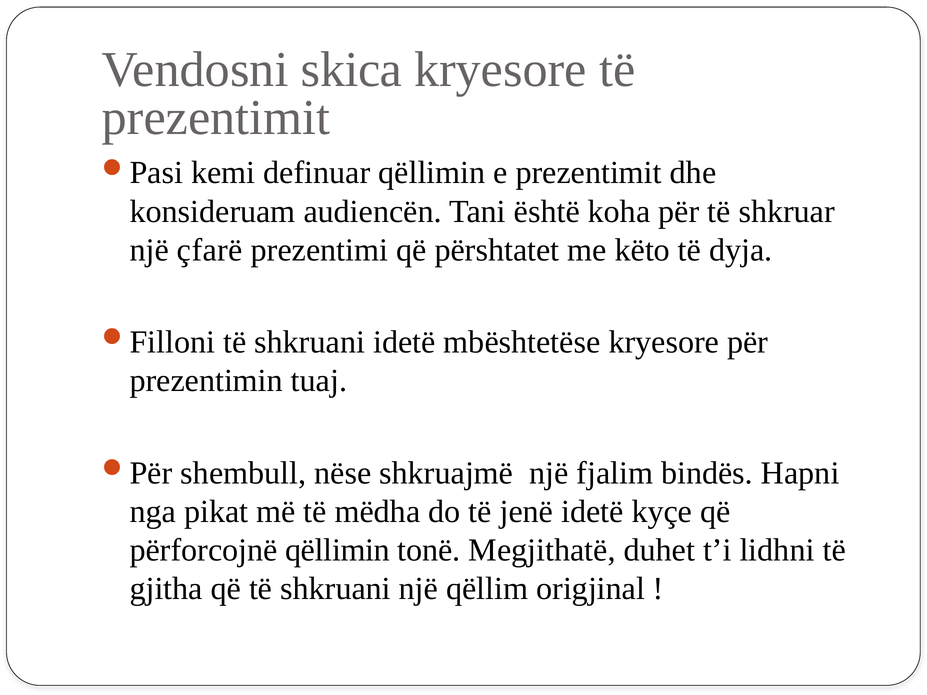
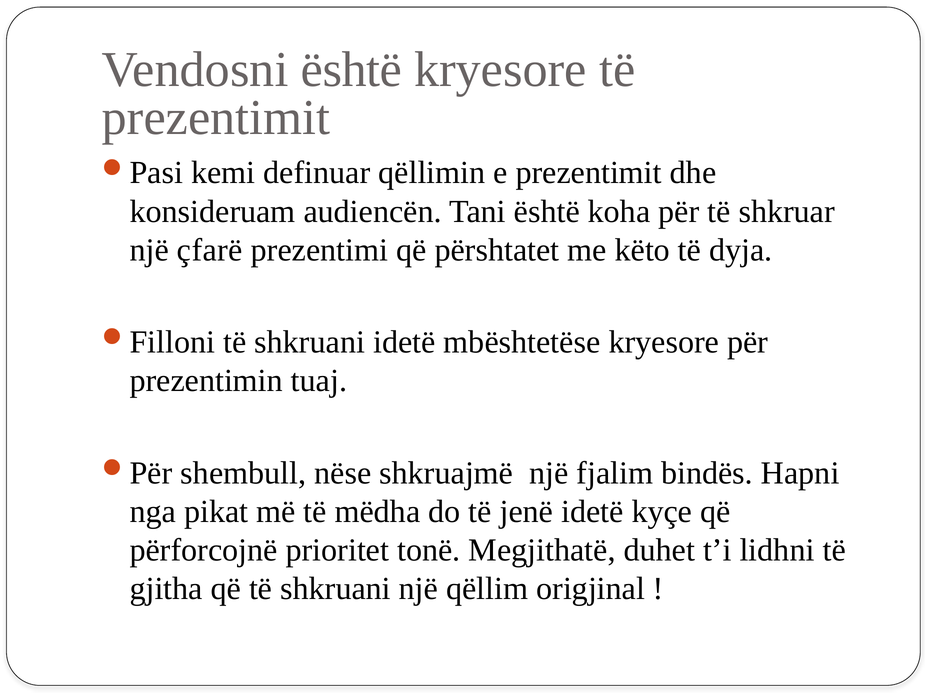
Vendosni skica: skica -> është (351, 70)
përforcojnë qëllimin: qëllimin -> prioritet (337, 550)
